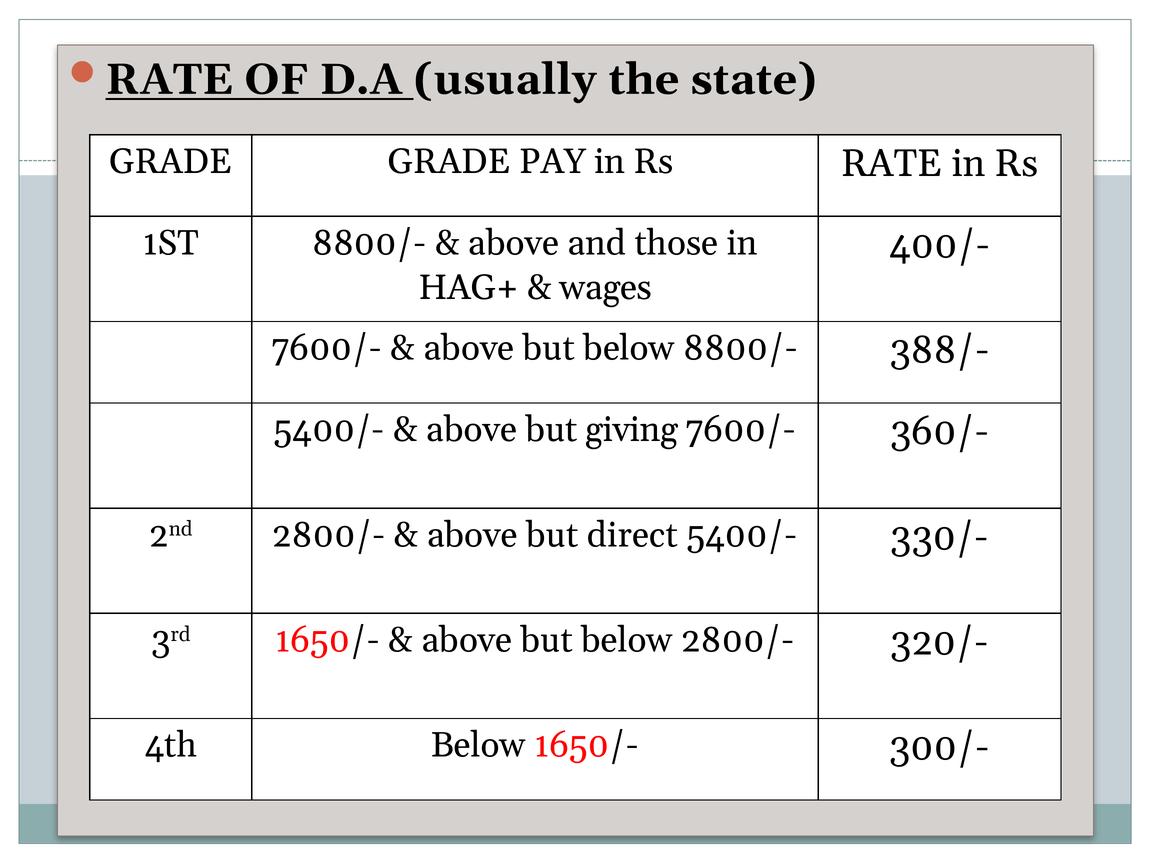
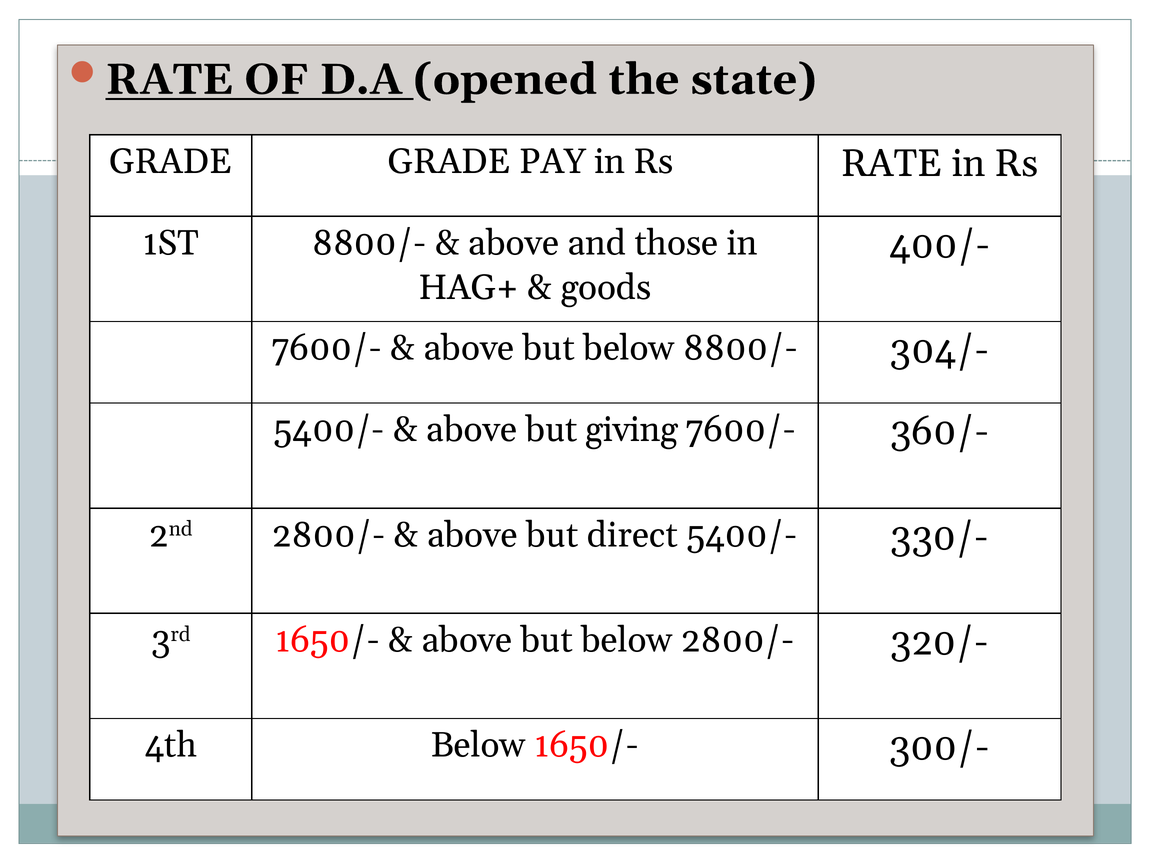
usually: usually -> opened (505, 80)
wages: wages -> goods (606, 288)
388/-: 388/- -> 304/- (940, 350)
